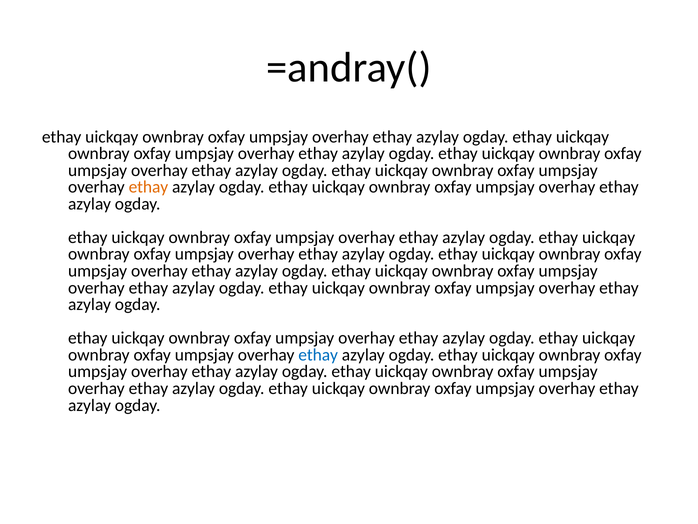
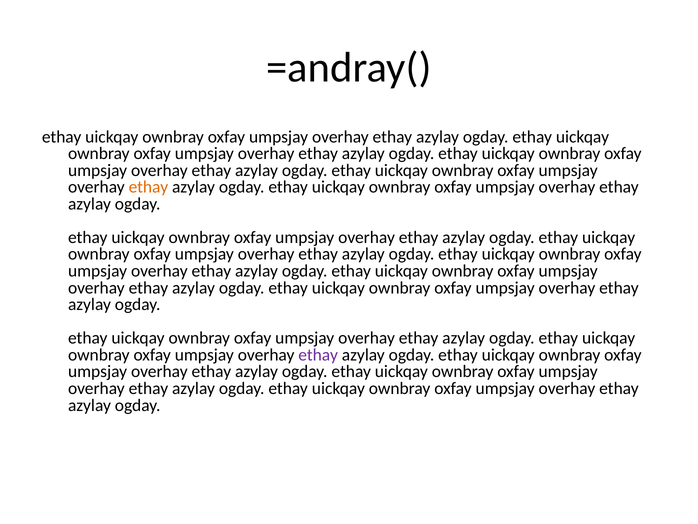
ethay colour: blue -> purple (318, 355)
